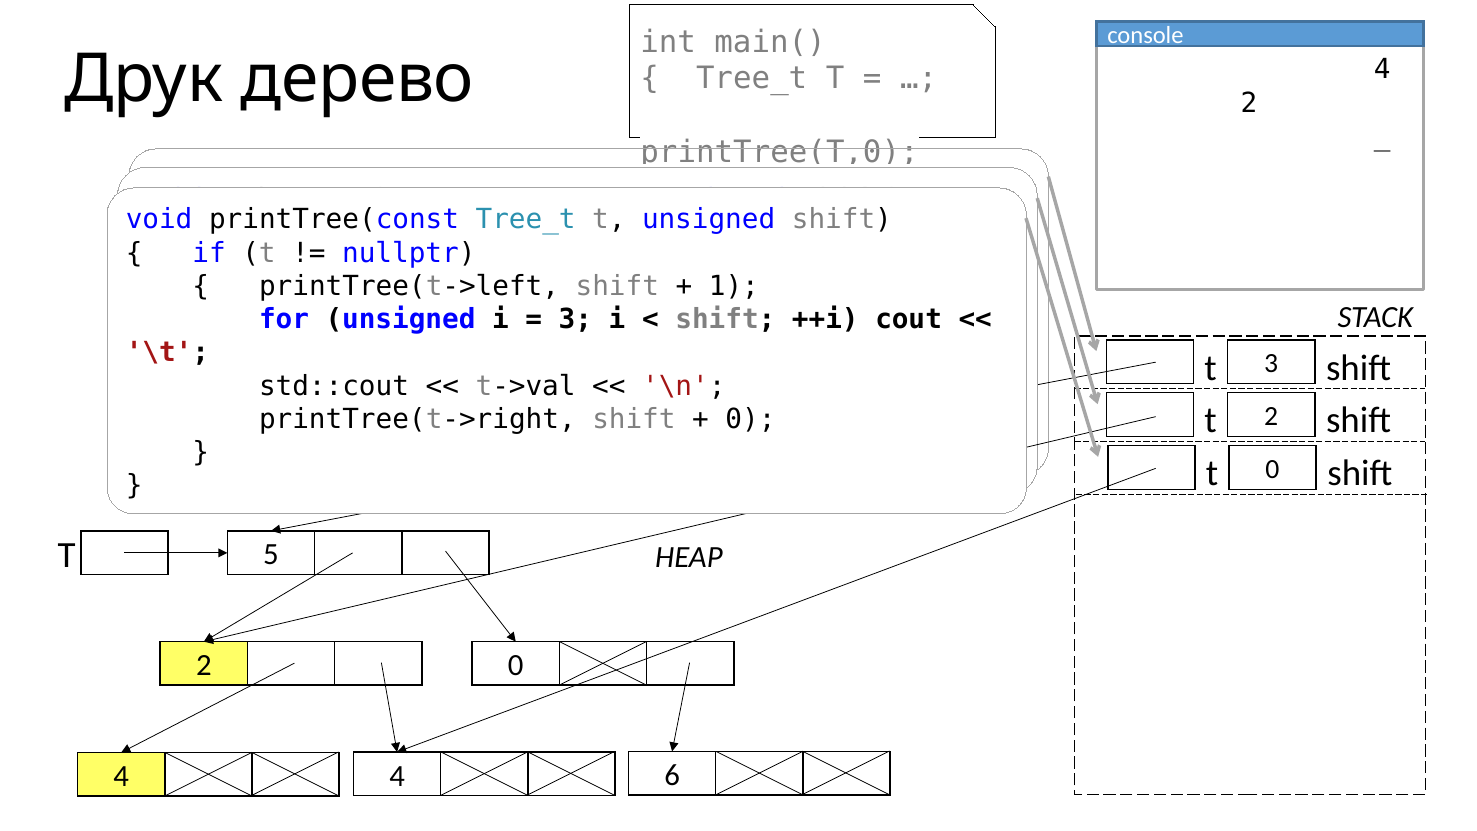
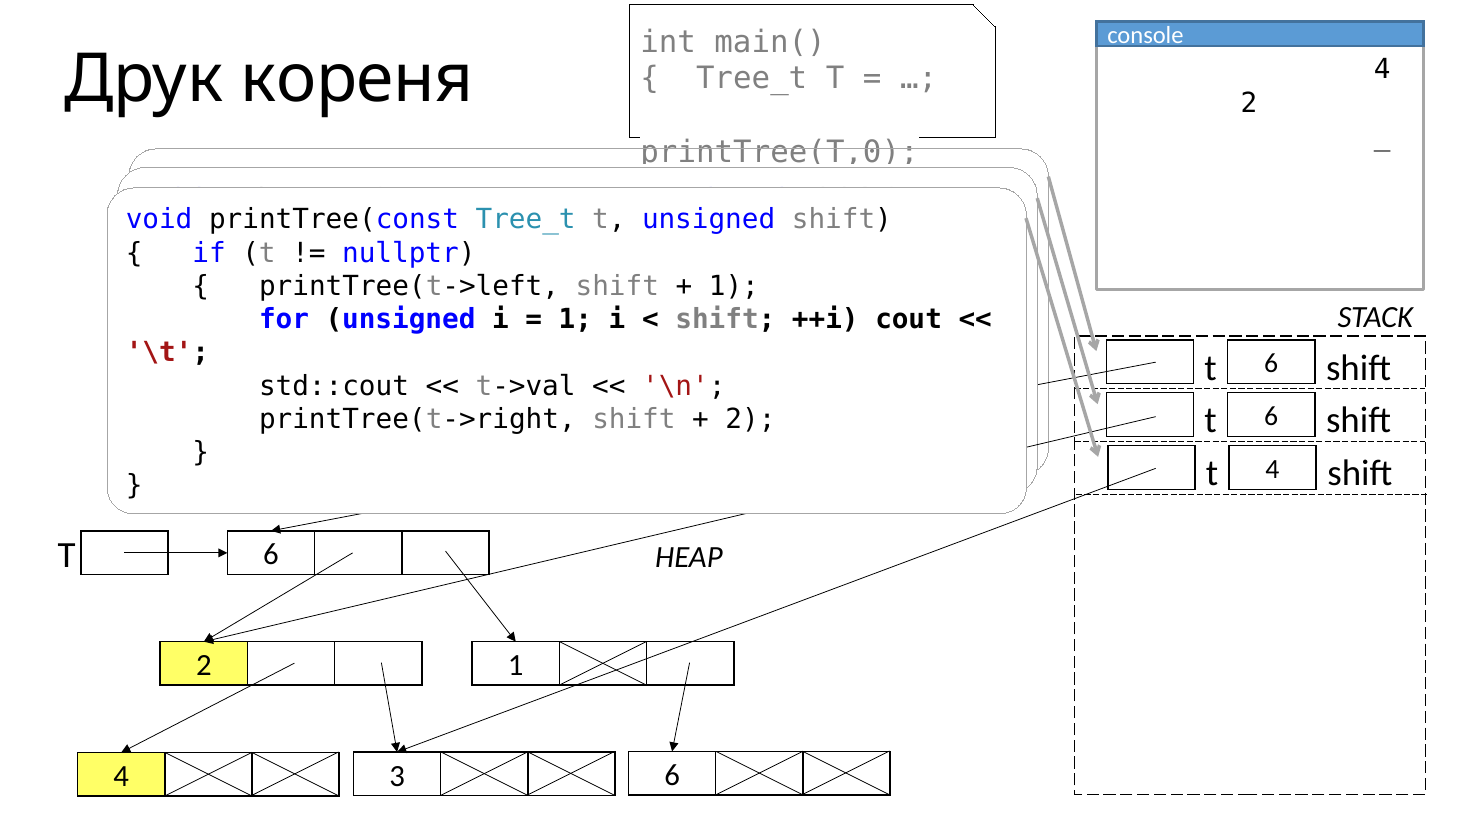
дерево: дерево -> кореня (357, 79)
3: 3 -> 1 (575, 319)
3: 3 -> 6 (1271, 364)
2: 2 -> 6 (1271, 416)
0: 0 -> 2 (750, 419)
t 0: 0 -> 4 (1272, 469)
5: 5 -> 6 (271, 555)
2 0: 0 -> 1 (516, 665)
4 4: 4 -> 3 (397, 776)
